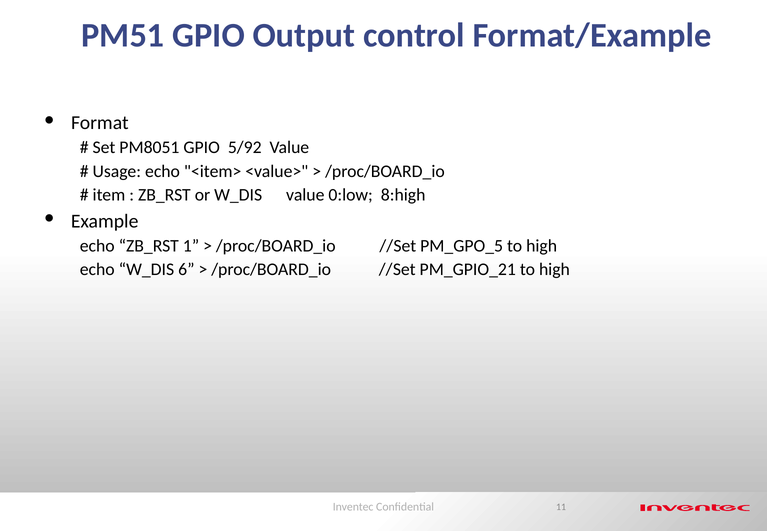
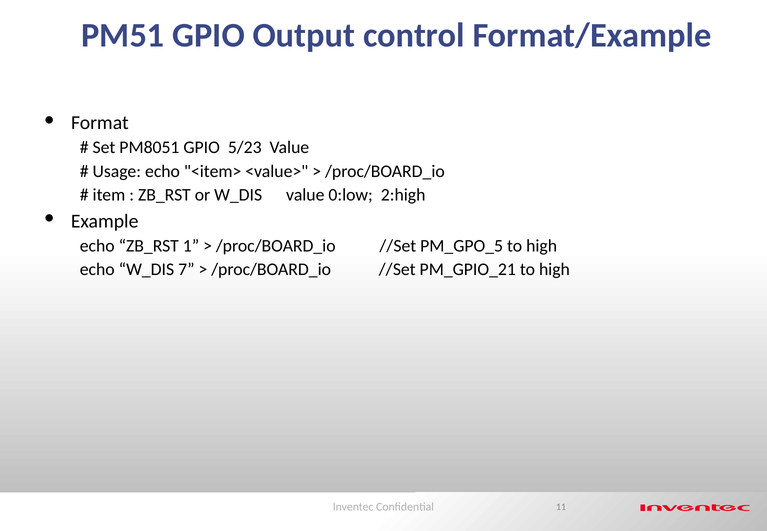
5/92: 5/92 -> 5/23 (245, 148)
8:high: 8:high -> 2:high (403, 195)
6: 6 -> 7 (186, 270)
